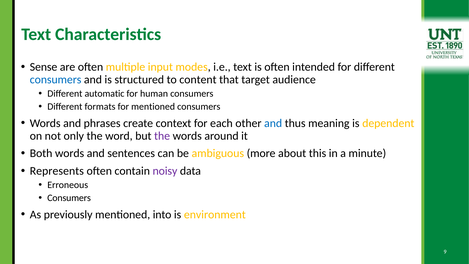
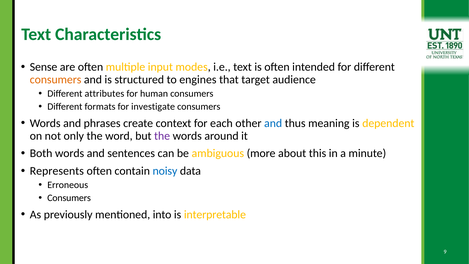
consumers colour: blue -> orange (56, 80)
content: content -> engines (198, 80)
automatic: automatic -> attributes (104, 94)
for mentioned: mentioned -> investigate (153, 107)
noisy colour: purple -> blue (165, 171)
environment: environment -> interpretable (215, 214)
